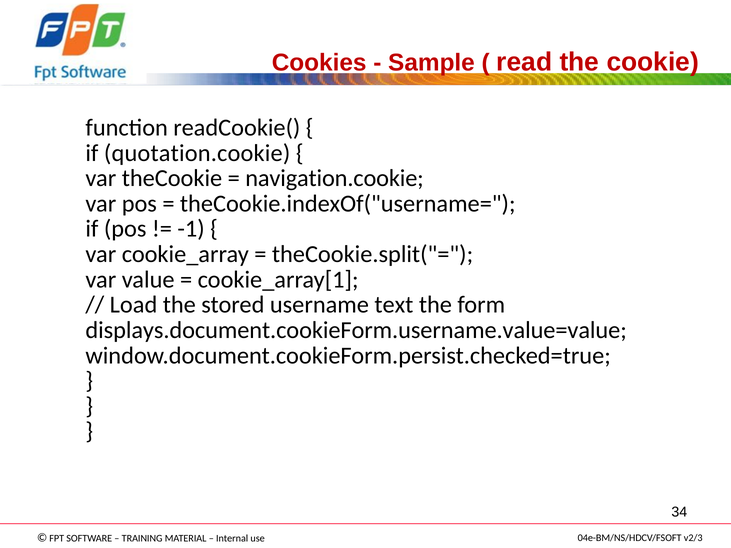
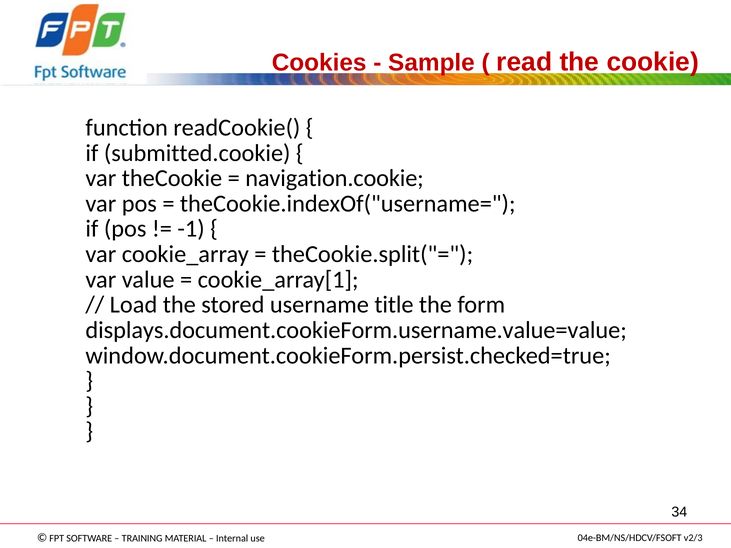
quotation.cookie: quotation.cookie -> submitted.cookie (197, 153)
text: text -> title (394, 305)
